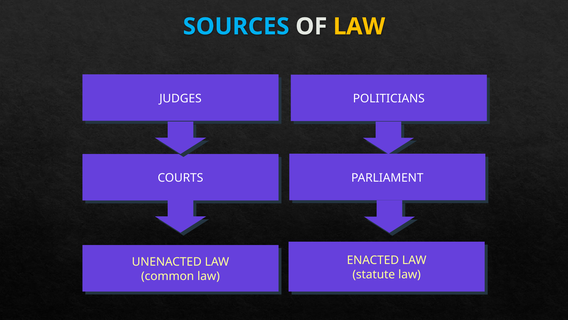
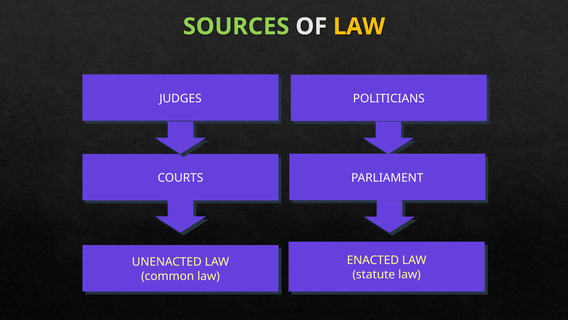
SOURCES colour: light blue -> light green (236, 26)
